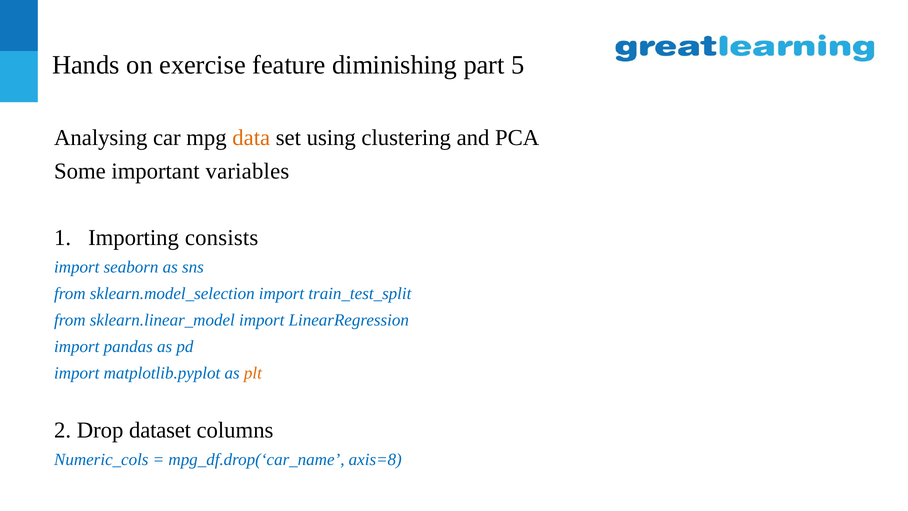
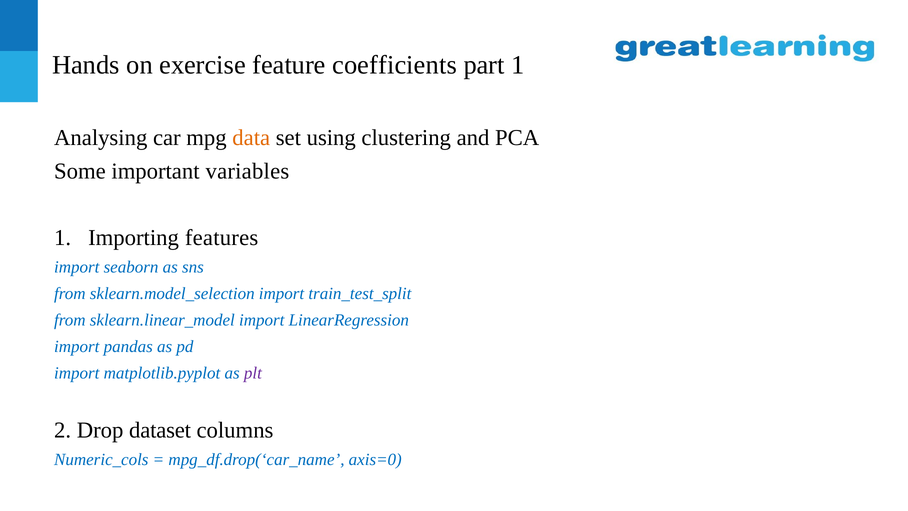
diminishing: diminishing -> coefficients (395, 65)
part 5: 5 -> 1 (518, 65)
consists: consists -> features (222, 238)
plt colour: orange -> purple (253, 373)
axis=8: axis=8 -> axis=0 (375, 459)
